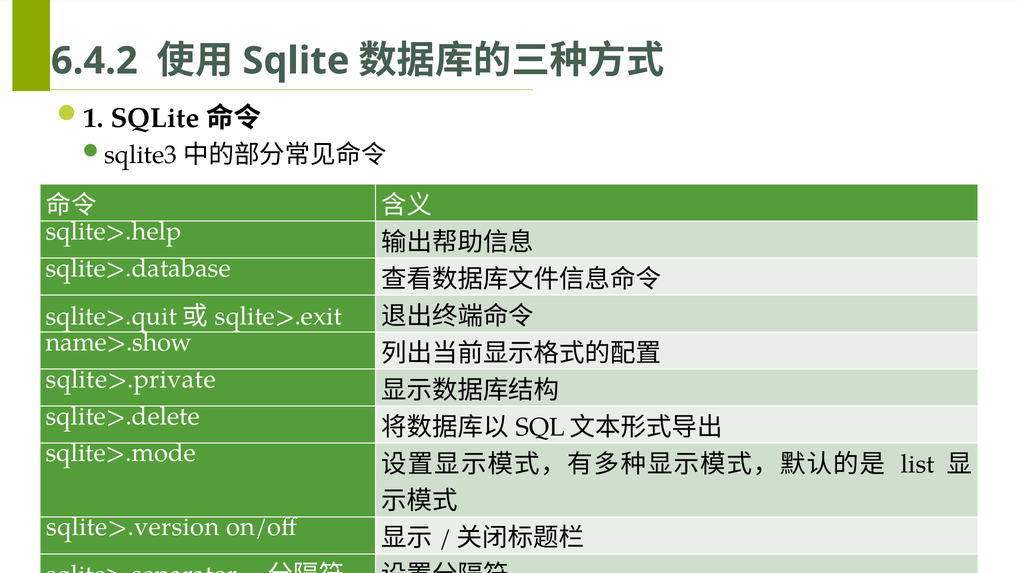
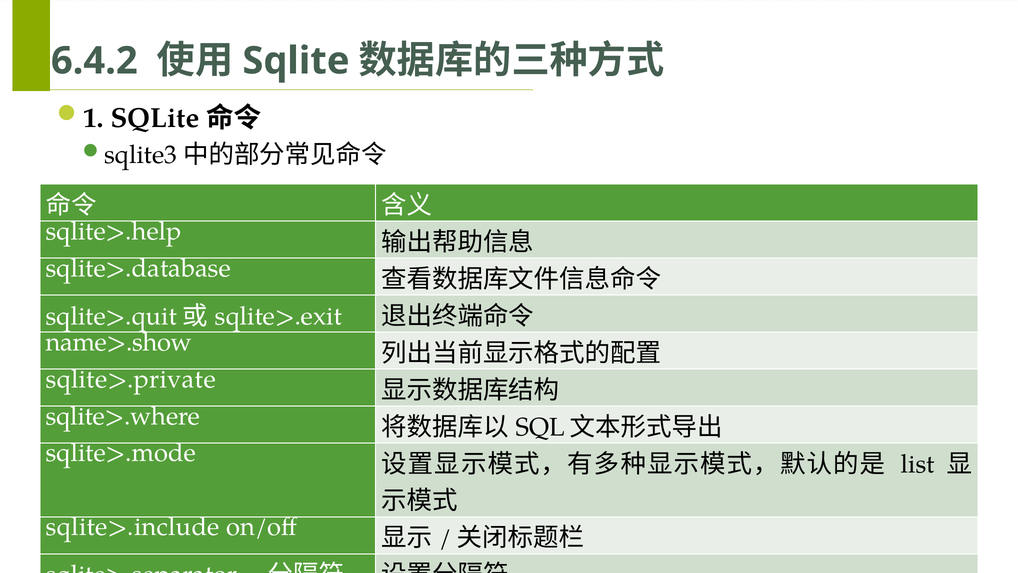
sqlite>.delete: sqlite>.delete -> sqlite>.where (123, 416)
sqlite>.version: sqlite>.version -> sqlite>.include (133, 527)
